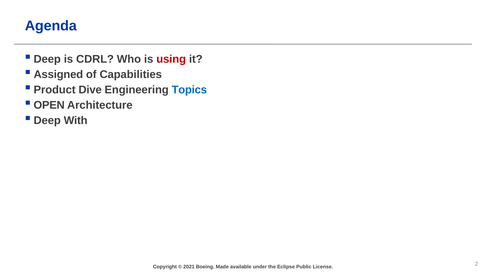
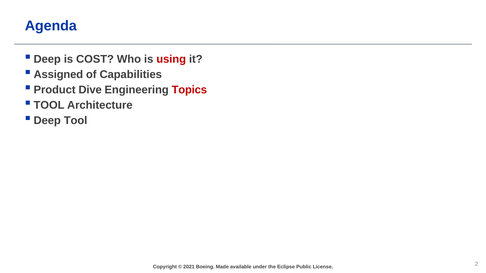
CDRL: CDRL -> COST (95, 59)
Topics colour: blue -> red (189, 90)
OPEN: OPEN -> TOOL (49, 105)
Deep With: With -> Tool (76, 121)
